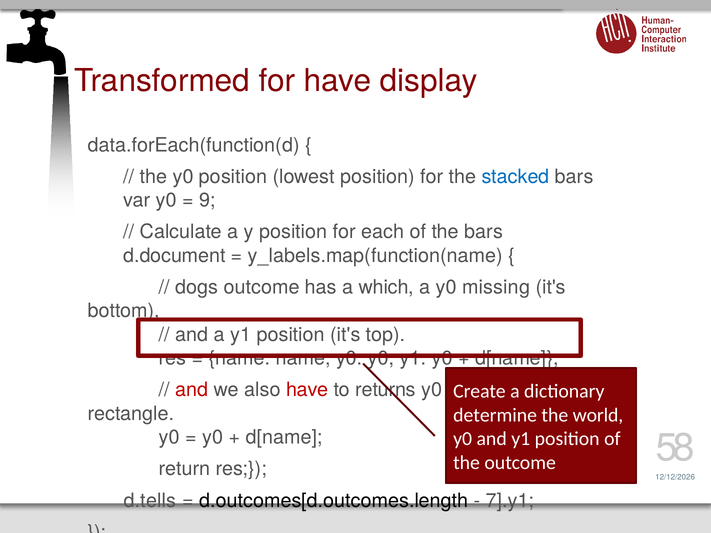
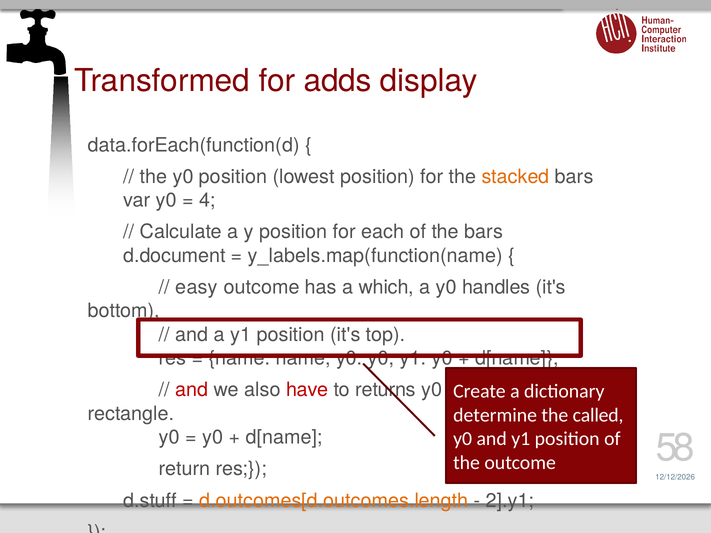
for have: have -> adds (338, 81)
stacked colour: blue -> orange (516, 177)
9: 9 -> 4 (207, 200)
dogs: dogs -> easy (197, 287)
missing: missing -> handles (496, 287)
world: world -> called (598, 415)
d.tells: d.tells -> d.stuff (150, 501)
d.outcomes[d.outcomes.length colour: black -> orange (334, 501)
7].y1: 7].y1 -> 2].y1 (510, 501)
